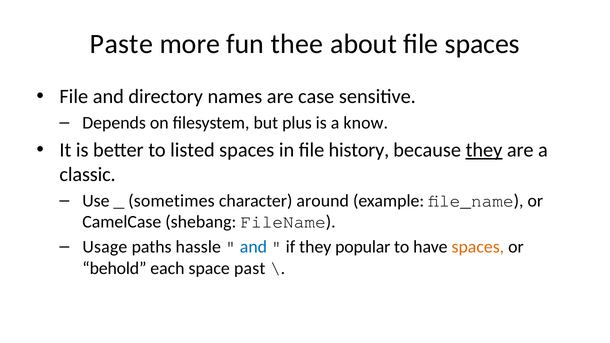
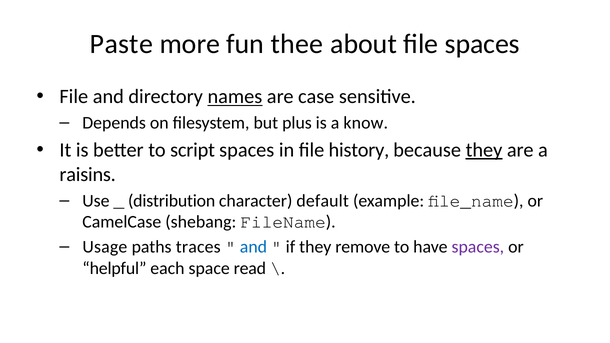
names underline: none -> present (235, 97)
listed: listed -> script (193, 150)
classic: classic -> raisins (88, 175)
sometimes: sometimes -> distribution (172, 201)
around: around -> default (323, 201)
hassle: hassle -> traces (198, 247)
popular: popular -> remove (363, 247)
spaces colour: orange -> purple (478, 247)
behold: behold -> helpful (114, 268)
past: past -> read (250, 268)
